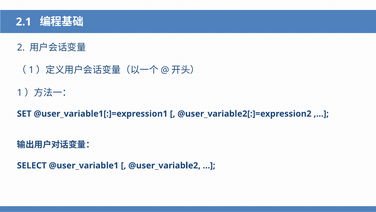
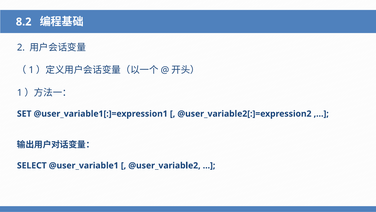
2.1: 2.1 -> 8.2 (24, 22)
